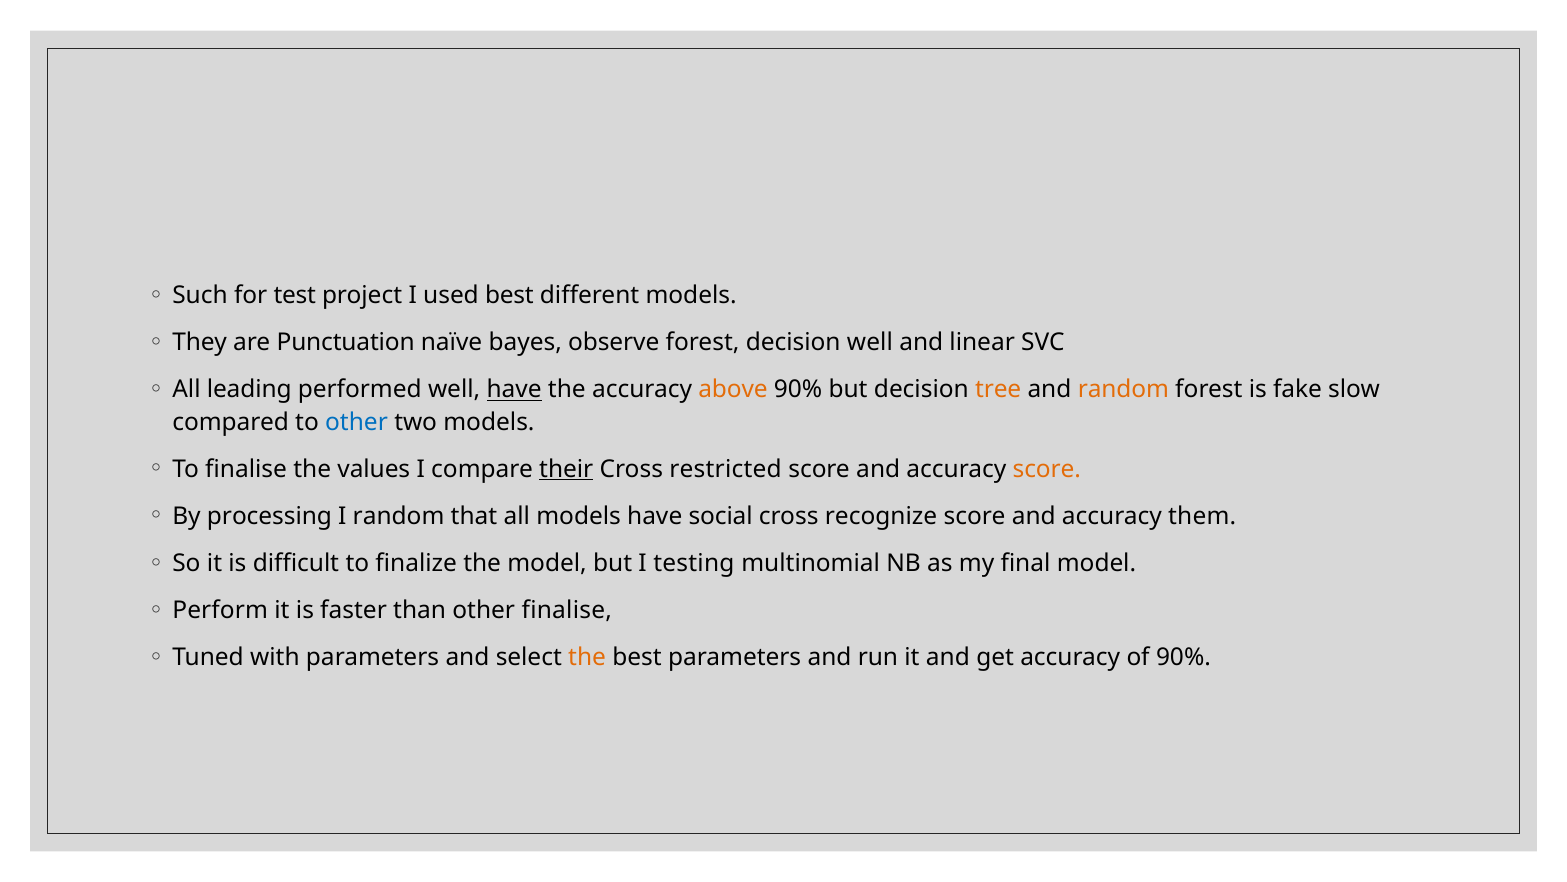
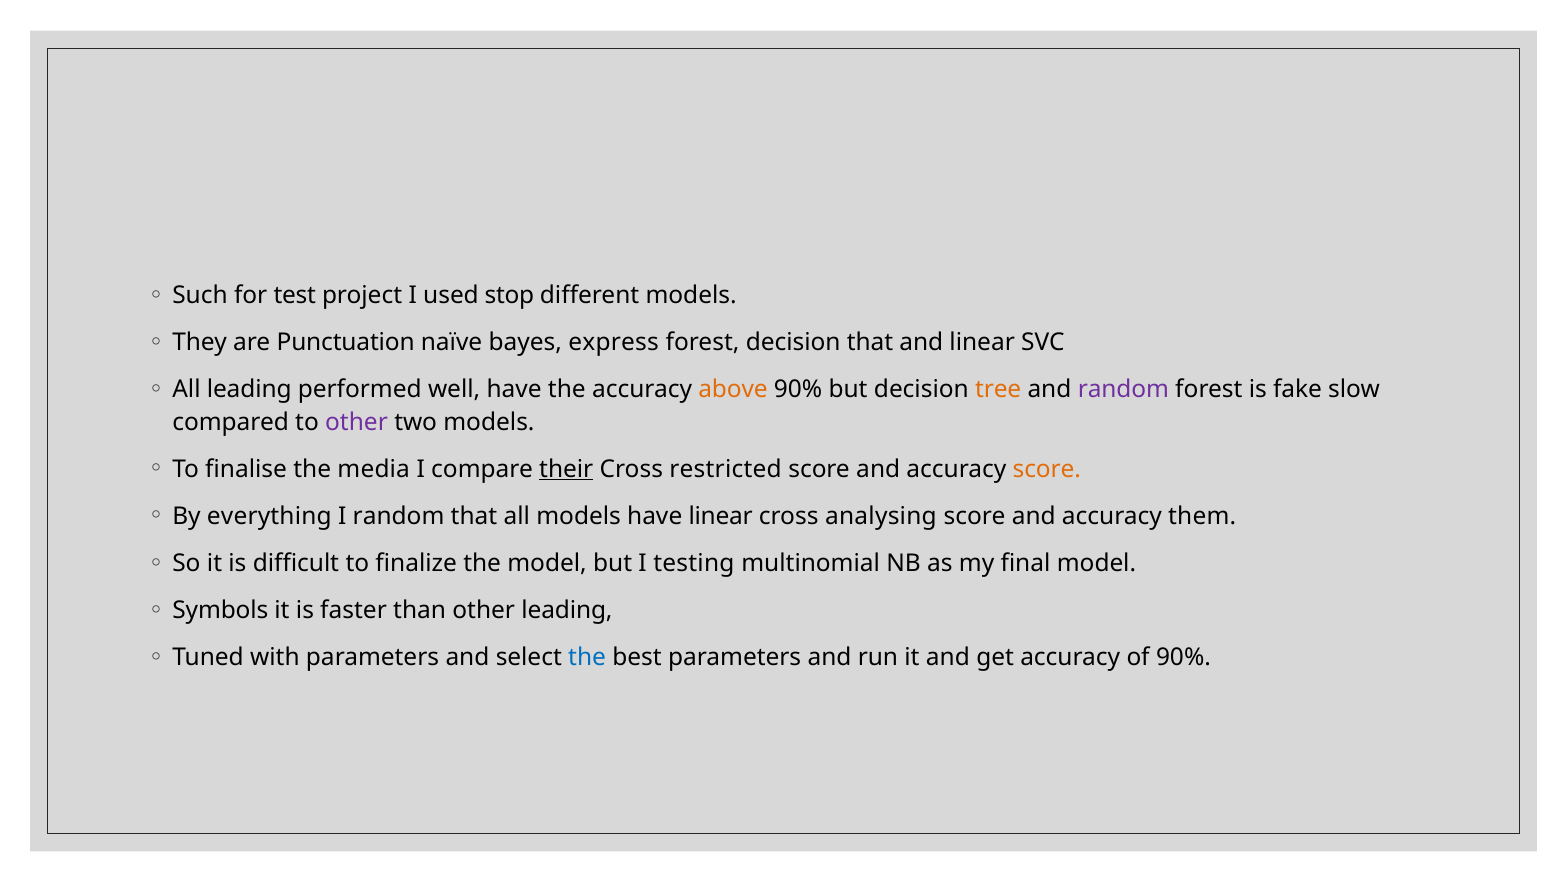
used best: best -> stop (509, 295)
observe: observe -> express (614, 343)
decision well: well -> that (870, 343)
have underline: present -> none (514, 390)
random colour: orange -> purple (1123, 390)
other colour: blue -> purple (357, 422)
values: values -> media (374, 469)
processing: processing -> everything (269, 516)
have social: social -> linear (721, 516)
recognize: recognize -> analysing (881, 516)
Perform: Perform -> Symbols (220, 610)
other finalise: finalise -> leading (567, 610)
the colour: orange -> blue (587, 657)
